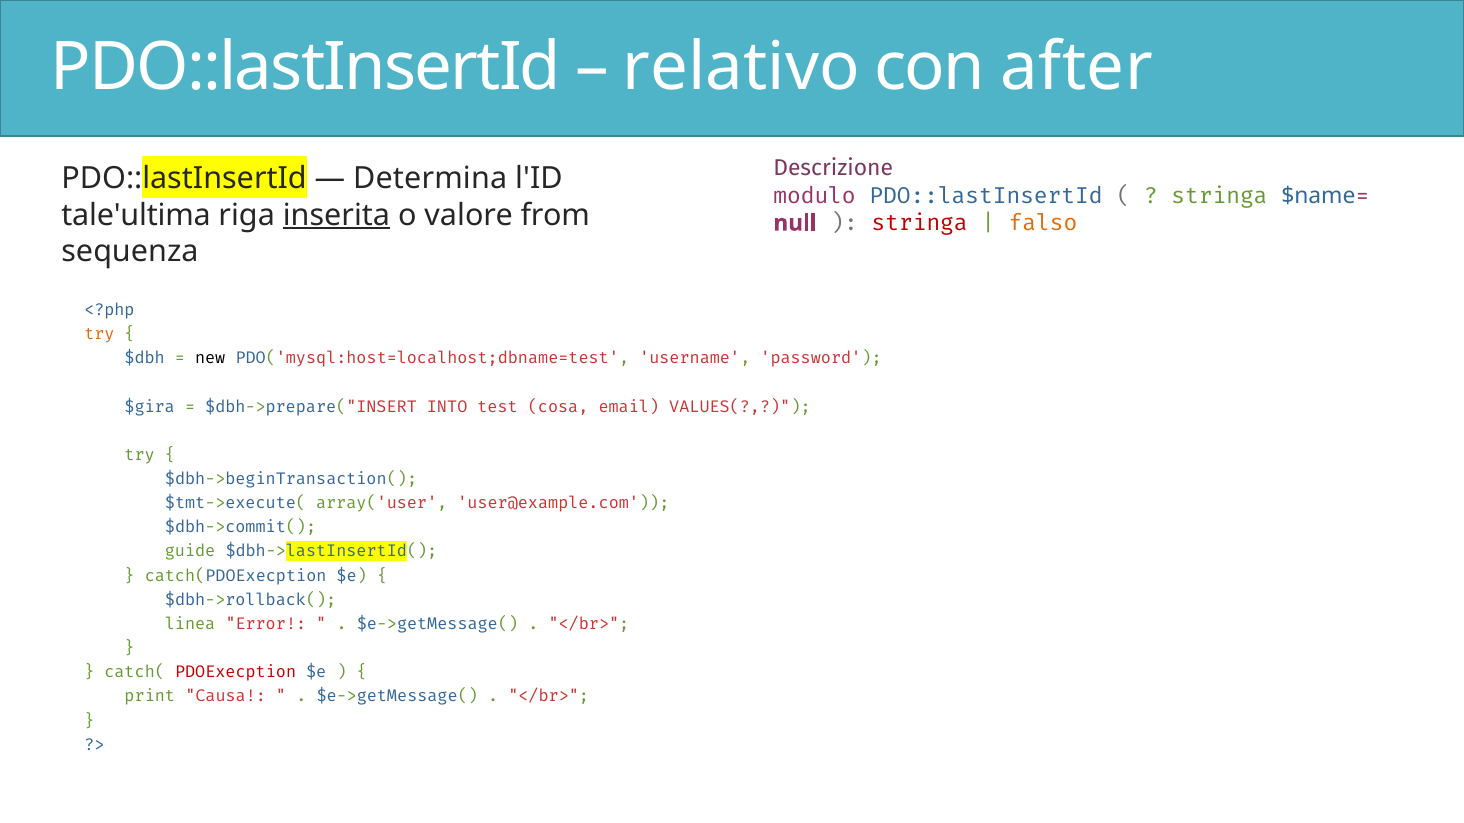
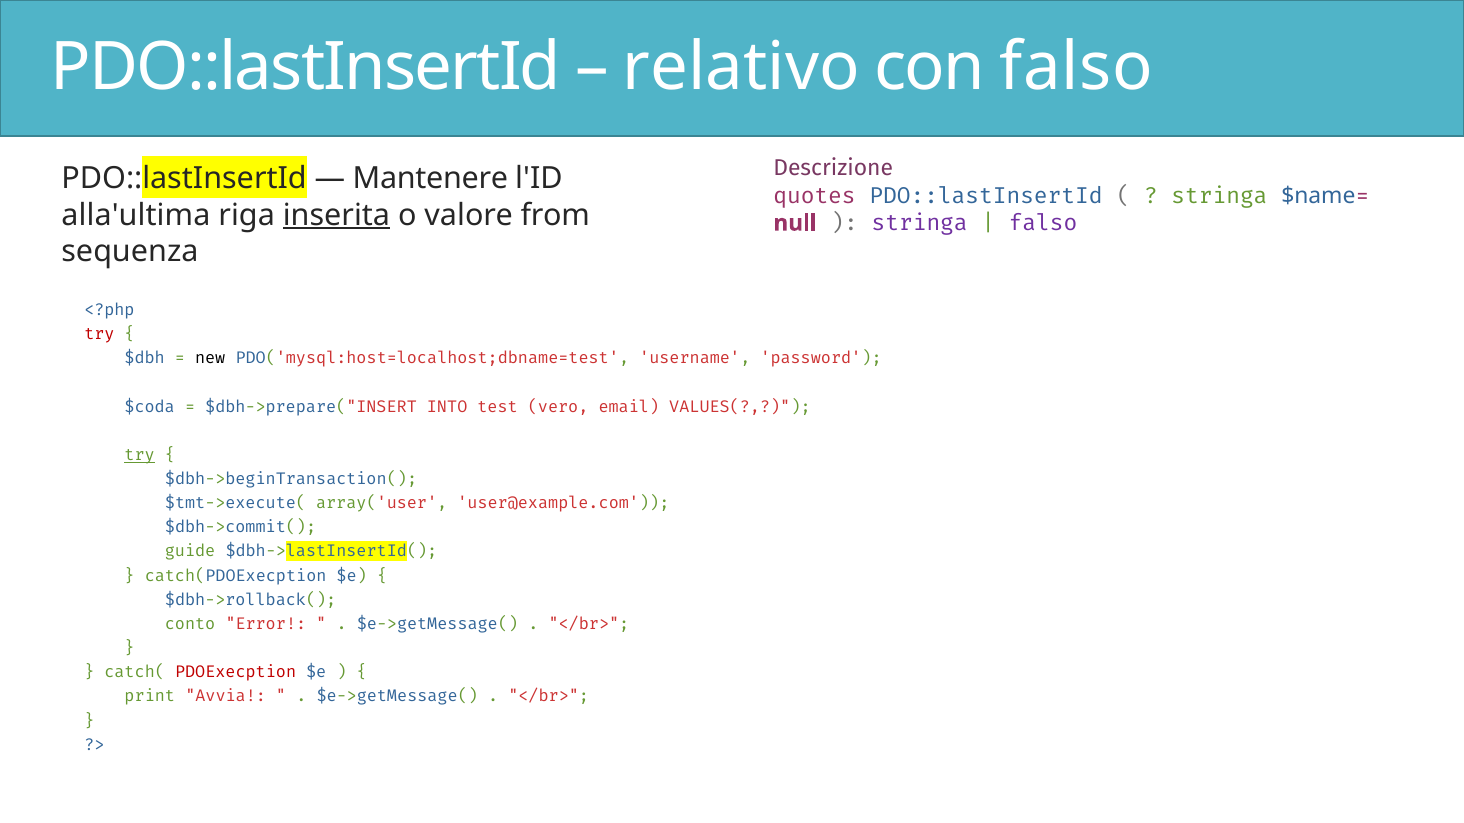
con after: after -> falso (1077, 68)
Determina: Determina -> Mantenere (430, 179)
modulo: modulo -> quotes (815, 196)
tale'ultima: tale'ultima -> alla'ultima (136, 215)
stringa colour: red -> purple (920, 223)
falso colour: orange -> purple (1043, 223)
try colour: orange -> red (99, 334)
$gira: $gira -> $coda (150, 407)
cosa: cosa -> vero (558, 407)
try underline: none -> present (140, 455)
linea: linea -> conto (190, 624)
Causa: Causa -> Avvia (226, 697)
